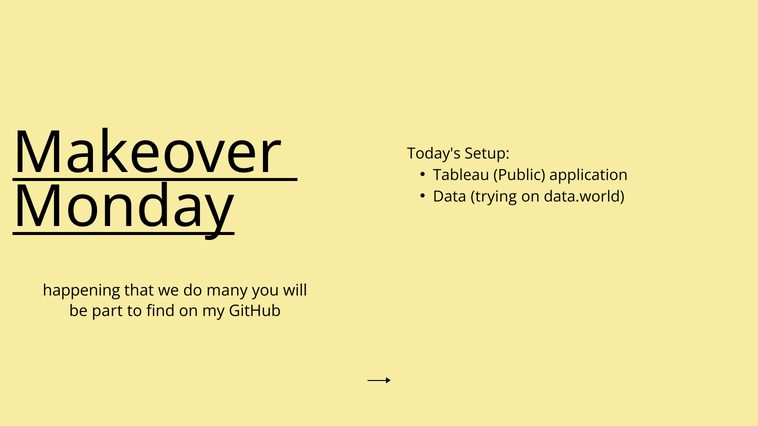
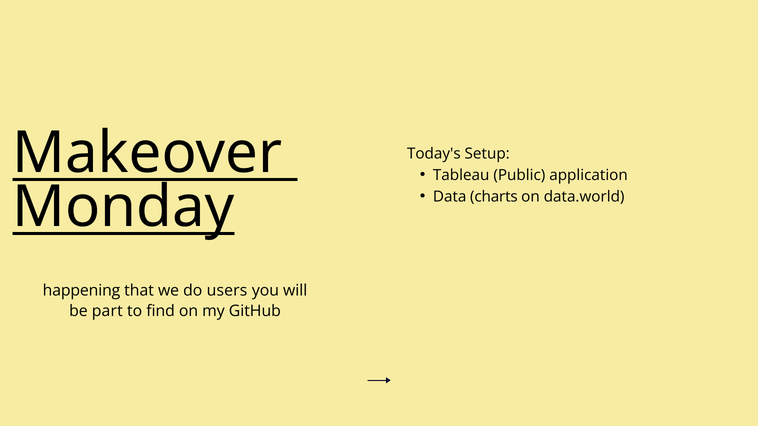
trying: trying -> charts (494, 197)
many: many -> users (227, 291)
